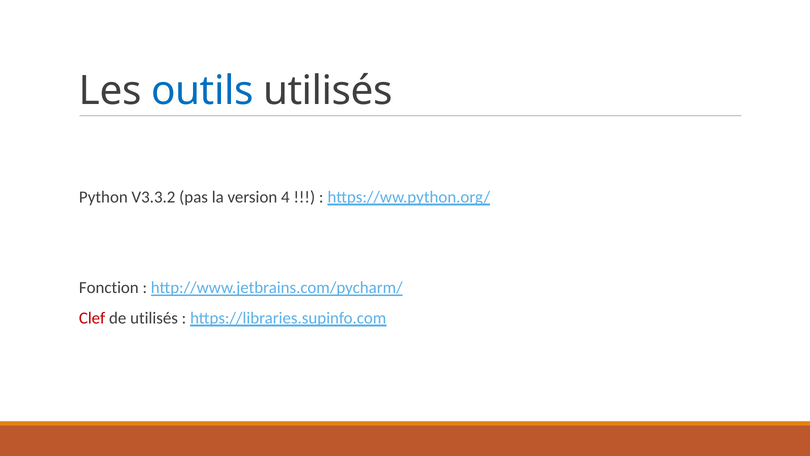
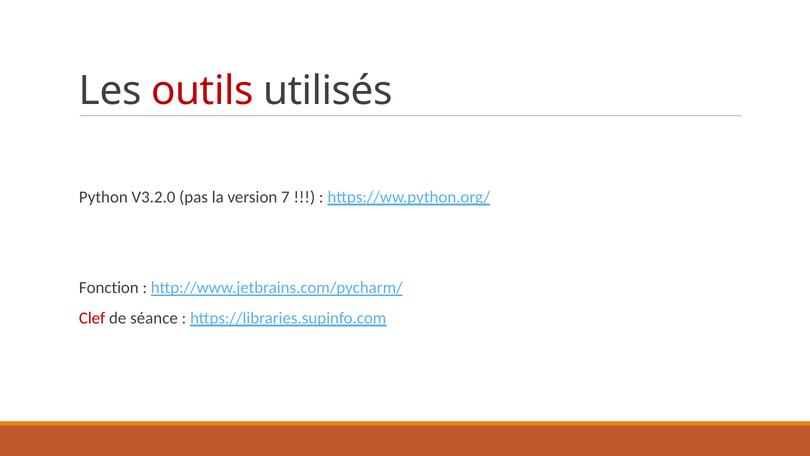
outils colour: blue -> red (202, 91)
V3.3.2: V3.3.2 -> V3.2.0 (153, 197)
4: 4 -> 7 (285, 197)
de utilisés: utilisés -> séance (154, 318)
